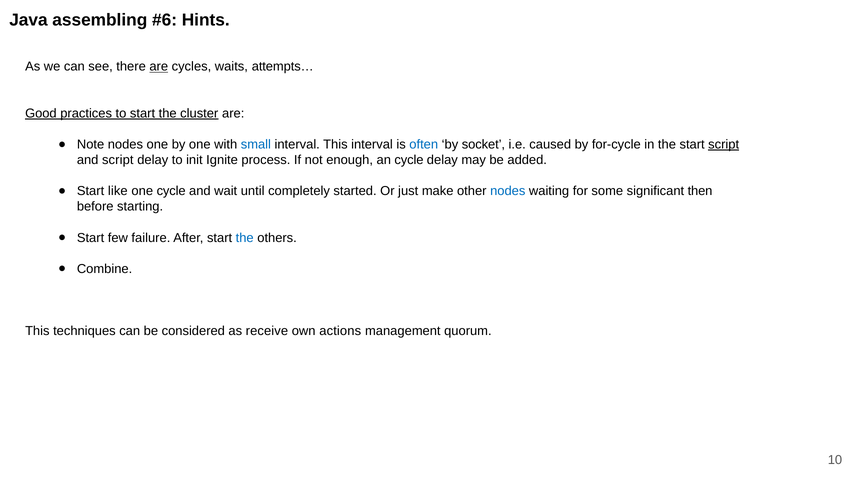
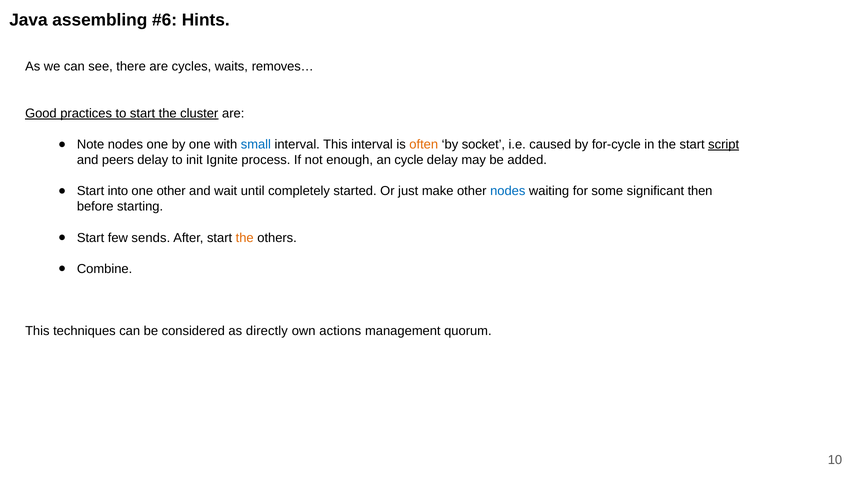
are underline: present -> none (159, 67)
attempts…: attempts… -> removes… (283, 67)
often colour: blue -> orange (424, 144)
and script: script -> peers (118, 160)
like: like -> into (118, 191)
one cycle: cycle -> other (171, 191)
failure: failure -> sends (151, 237)
the colour: blue -> orange (245, 237)
receive: receive -> directly (267, 331)
